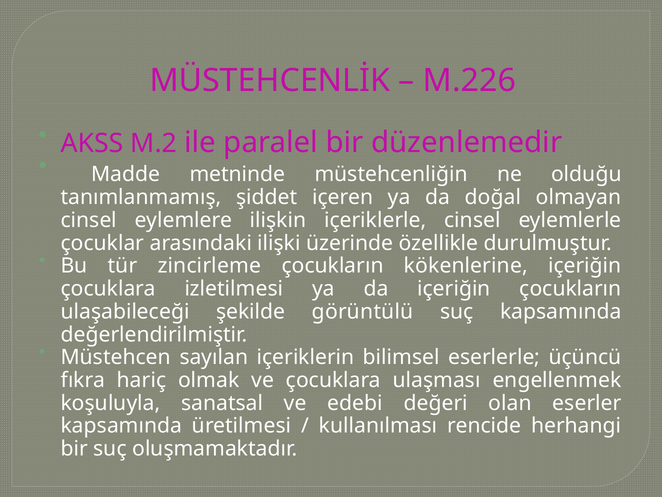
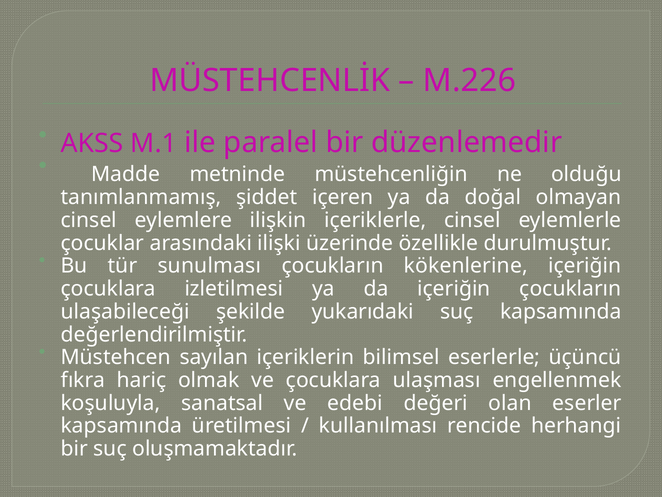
M.2: M.2 -> M.1 (154, 143)
zincirleme: zincirleme -> sunulması (209, 266)
görüntülü: görüntülü -> yukarıdaki (363, 311)
